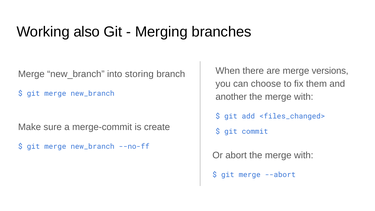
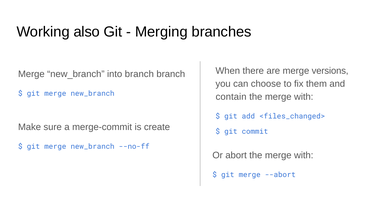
into storing: storing -> branch (139, 74)
another: another -> contain (231, 97)
